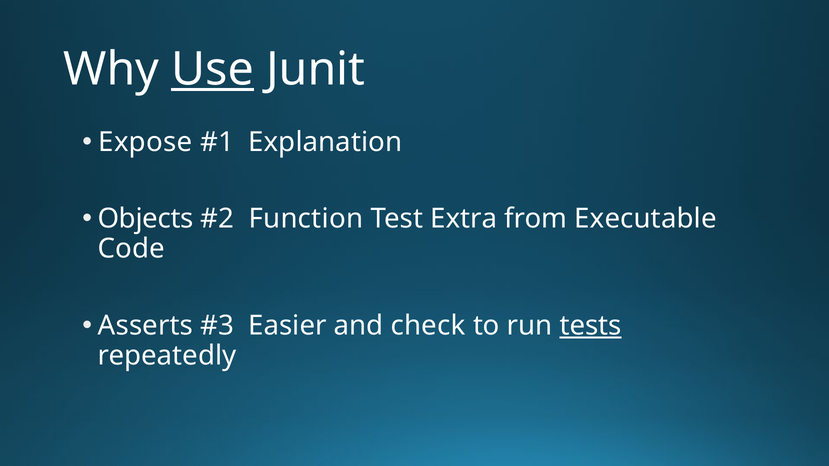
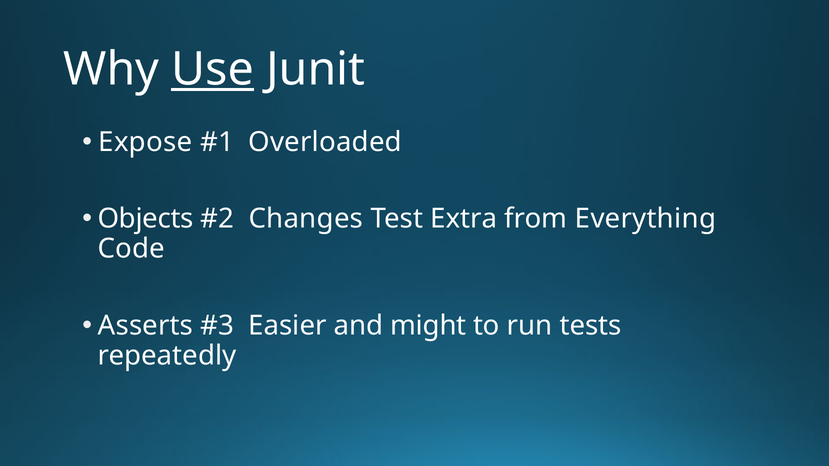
Explanation: Explanation -> Overloaded (325, 142)
Function: Function -> Changes (306, 219)
Executable: Executable -> Everything (645, 219)
check: check -> might (428, 326)
tests underline: present -> none (591, 326)
